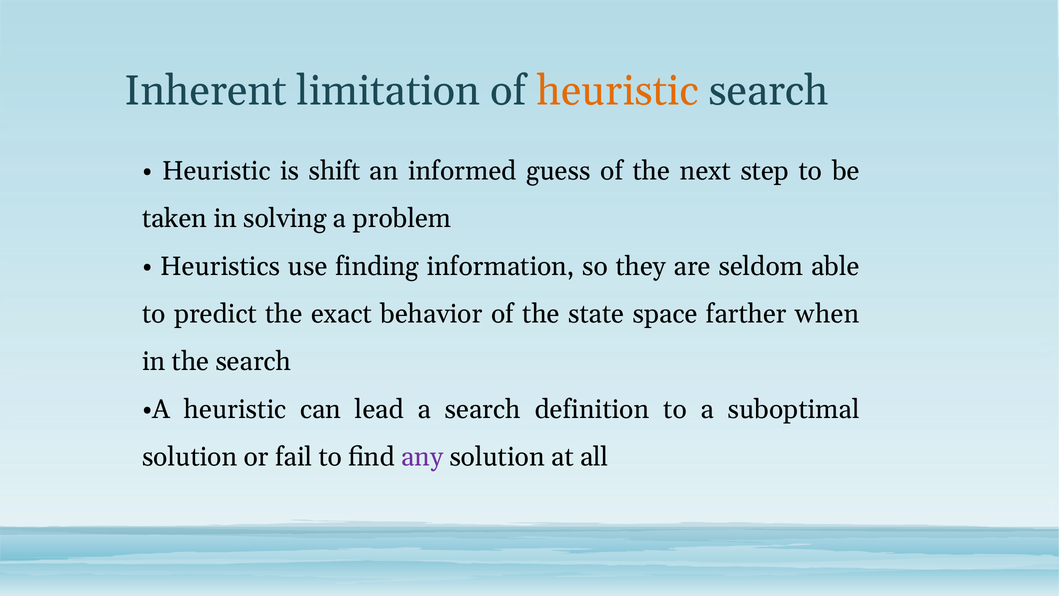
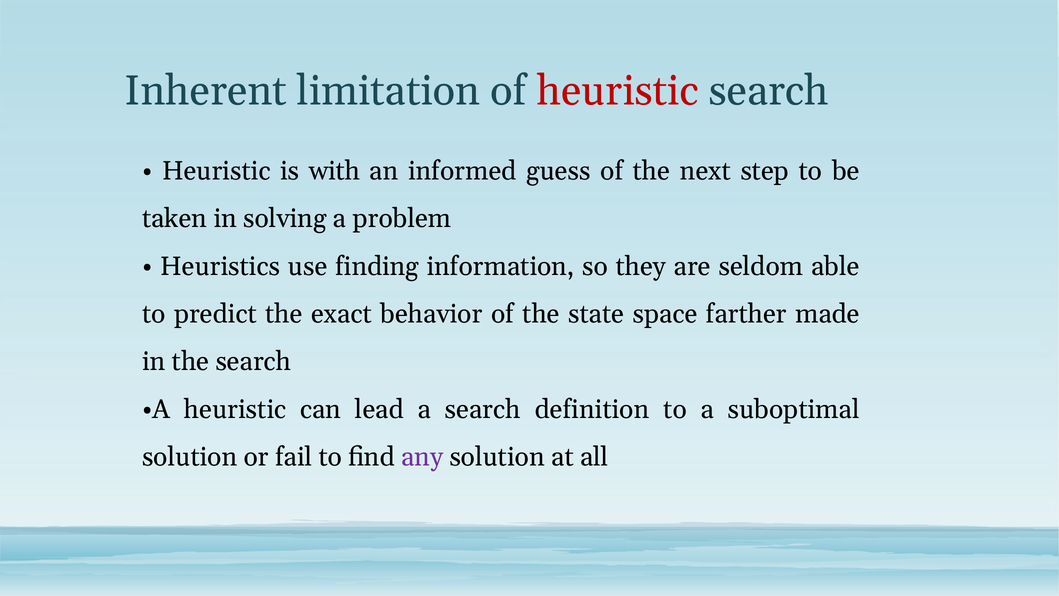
heuristic colour: orange -> red (618, 91)
shift: shift -> with (335, 171)
when: when -> made (828, 314)
